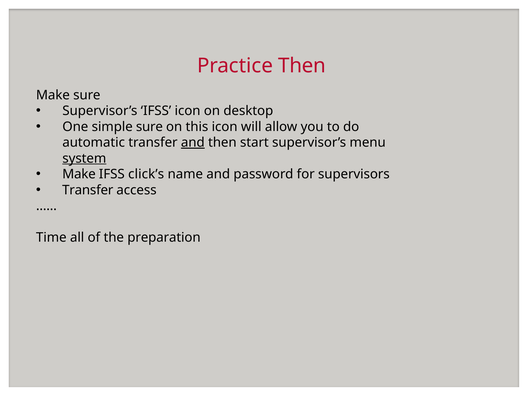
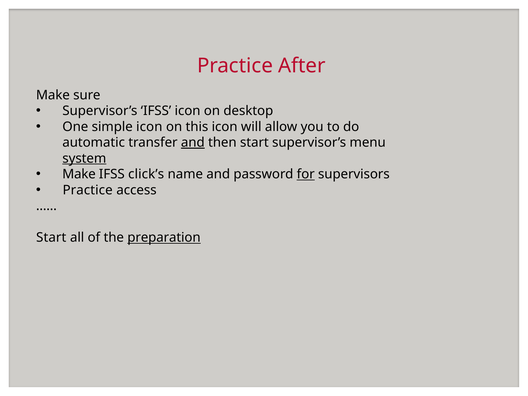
Practice Then: Then -> After (302, 66)
simple sure: sure -> icon (149, 127)
for underline: none -> present (306, 174)
Transfer: Transfer -> Practice (88, 190)
Time: Time -> Start (51, 238)
preparation underline: none -> present (164, 238)
